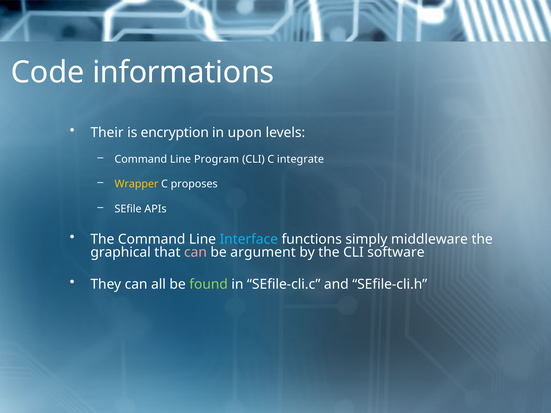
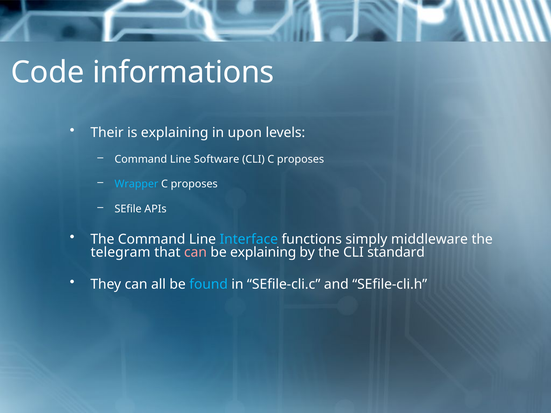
is encryption: encryption -> explaining (175, 133)
Program: Program -> Software (217, 159)
CLI C integrate: integrate -> proposes (301, 159)
Wrapper colour: yellow -> light blue (136, 184)
graphical: graphical -> telegram (121, 253)
be argument: argument -> explaining (263, 253)
software: software -> standard (396, 253)
found colour: light green -> light blue (209, 284)
